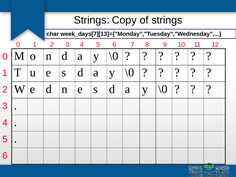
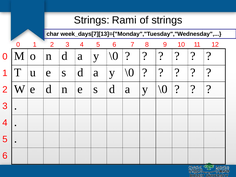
Copy: Copy -> Rami (124, 20)
